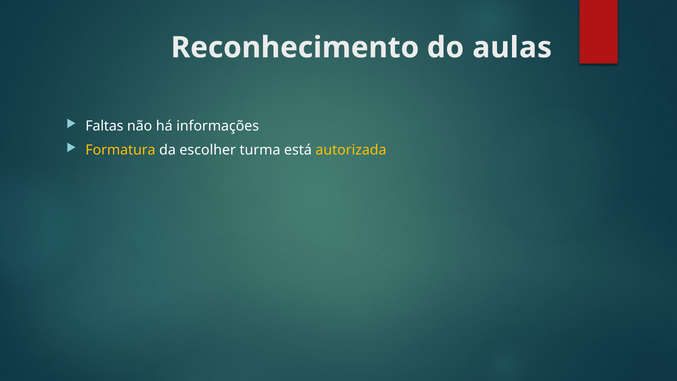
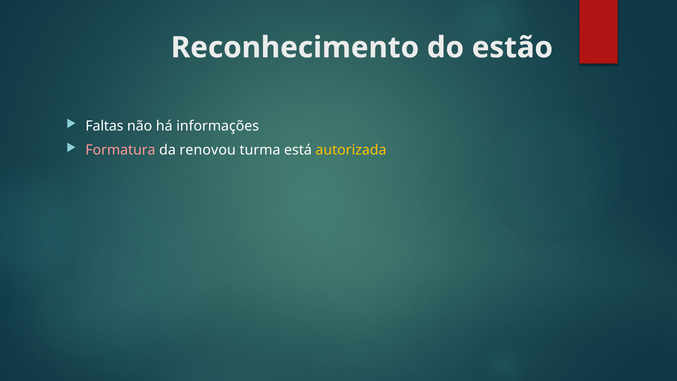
aulas: aulas -> estão (512, 48)
Formatura colour: yellow -> pink (120, 150)
escolher: escolher -> renovou (208, 150)
